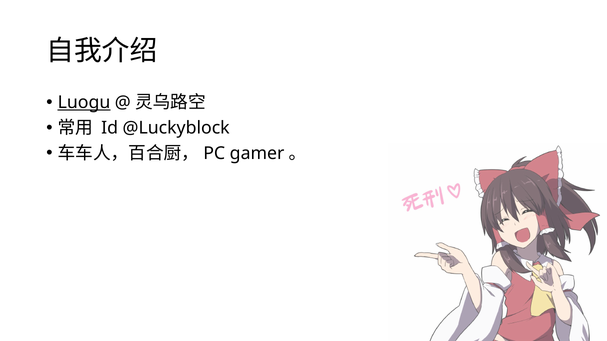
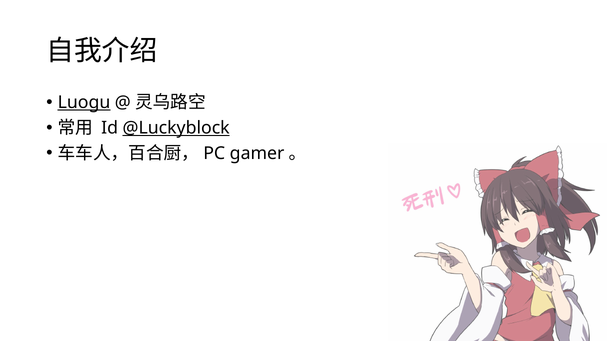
@Luckyblock underline: none -> present (176, 128)
